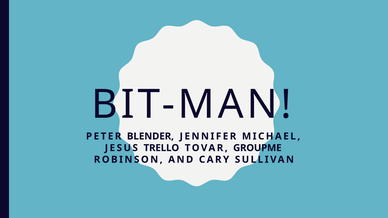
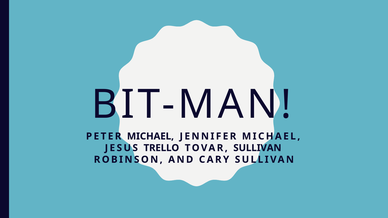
PETER BLENDER: BLENDER -> MICHAEL (150, 136)
TOVAR GROUPME: GROUPME -> SULLIVAN (257, 148)
